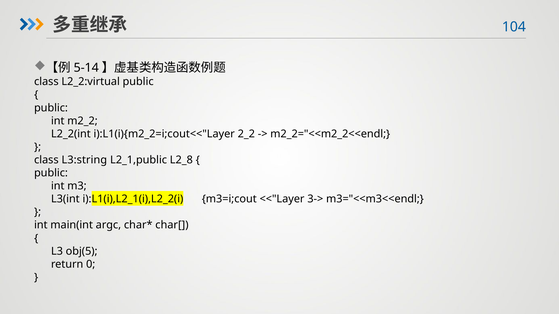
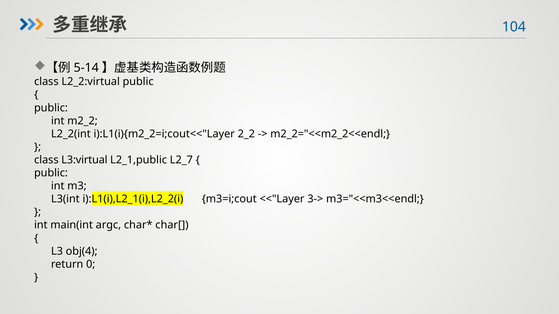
L3:string: L3:string -> L3:virtual (84, 160)
L2_8: L2_8 -> L2_7 (181, 160)
obj(5: obj(5 -> obj(4 (82, 251)
